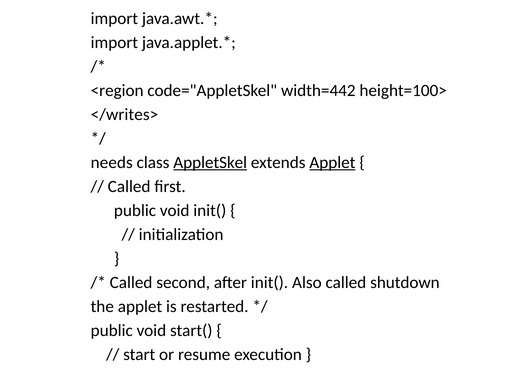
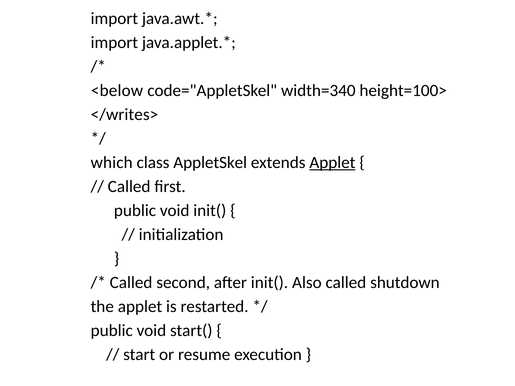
<region: <region -> <below (117, 90)
width=442: width=442 -> width=340 (318, 90)
needs: needs -> which (112, 163)
AppletSkel underline: present -> none (210, 163)
